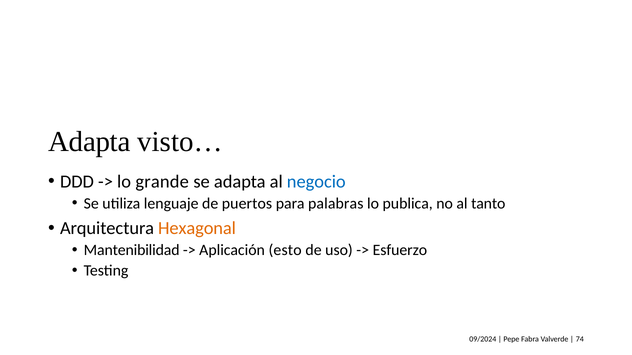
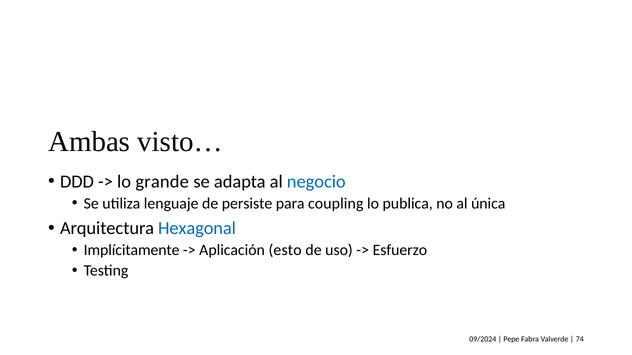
Adapta: Adapta -> Ambas (89, 142)
puertos: puertos -> persiste (247, 204)
palabras: palabras -> coupling (336, 204)
tanto: tanto -> única (488, 204)
Hexagonal colour: orange -> blue (197, 229)
Mantenibilidad: Mantenibilidad -> Implícitamente (132, 250)
